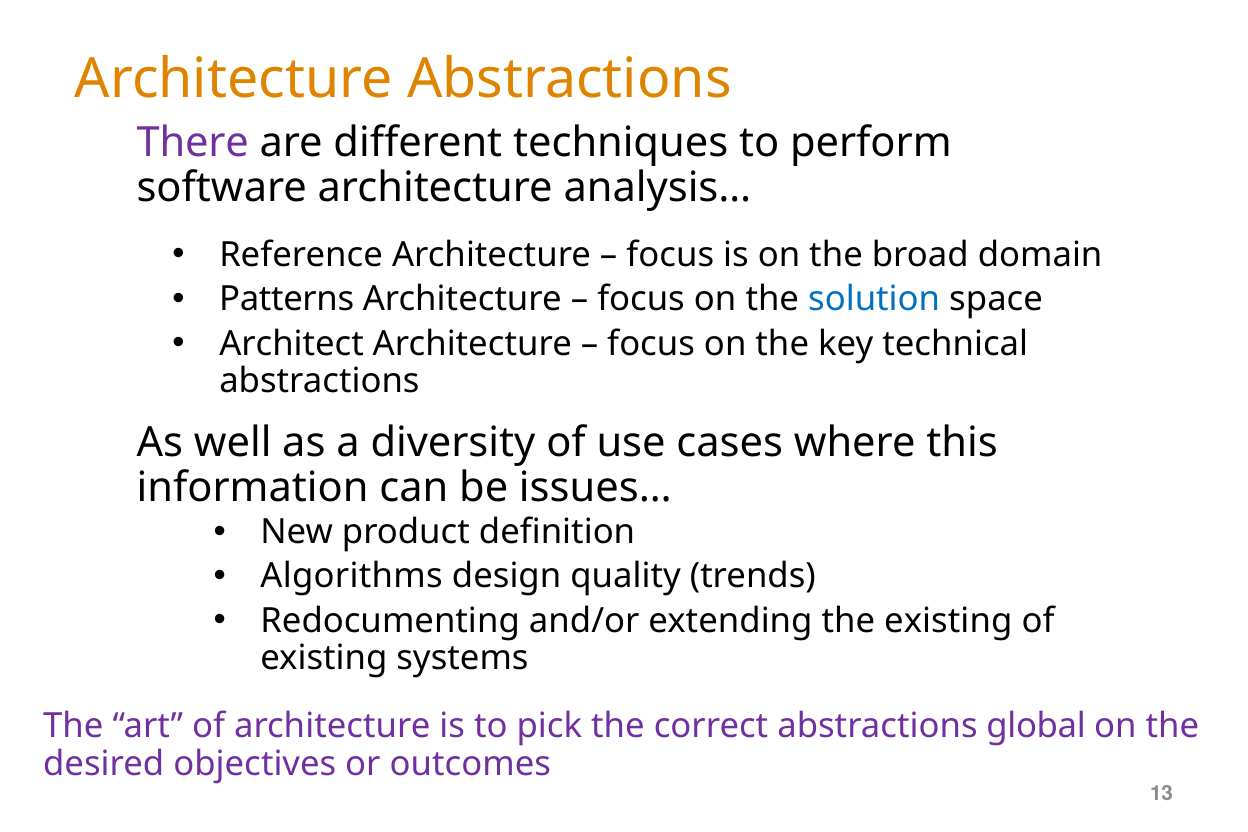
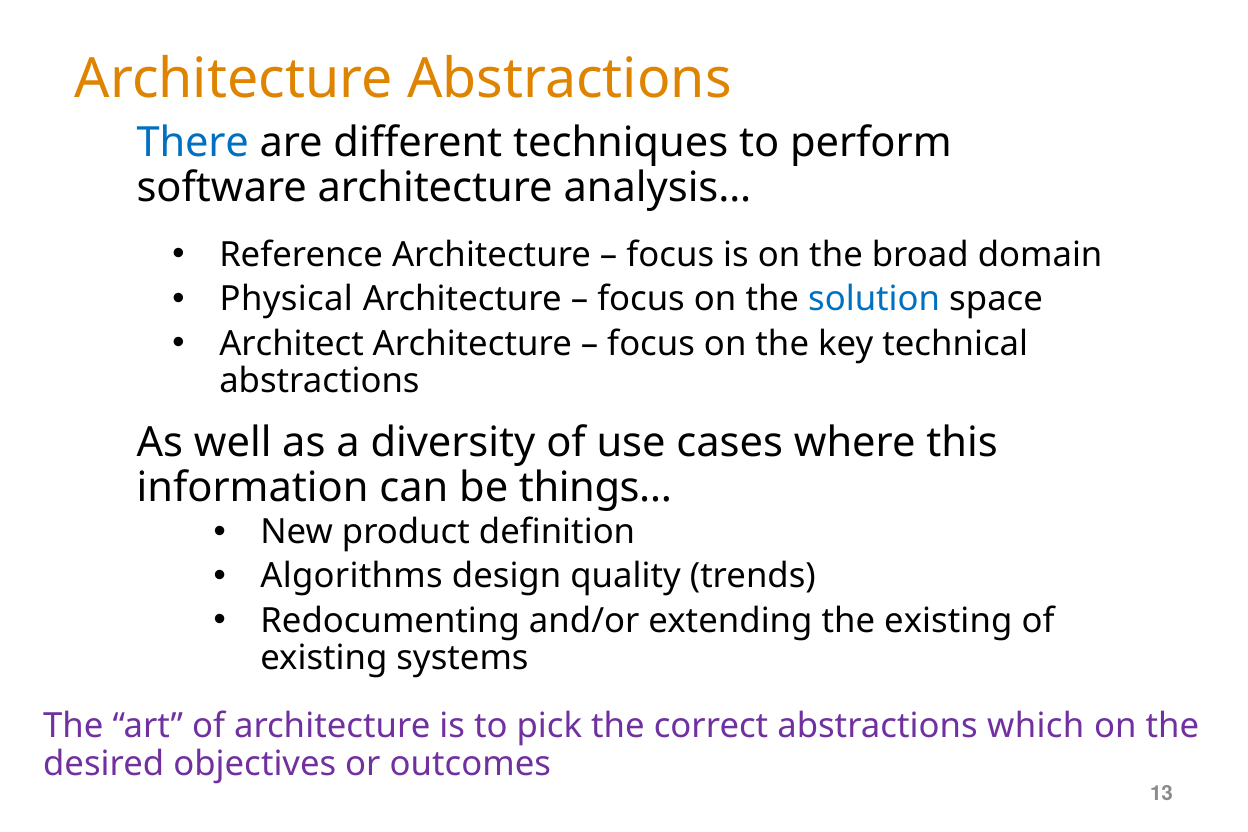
There colour: purple -> blue (193, 143)
Patterns: Patterns -> Physical (286, 299)
issues…: issues… -> things… (596, 488)
global: global -> which (1036, 726)
